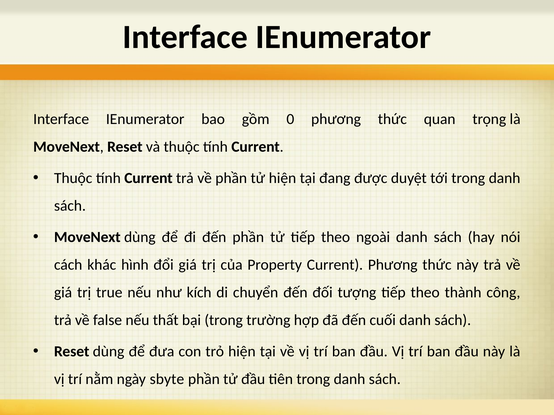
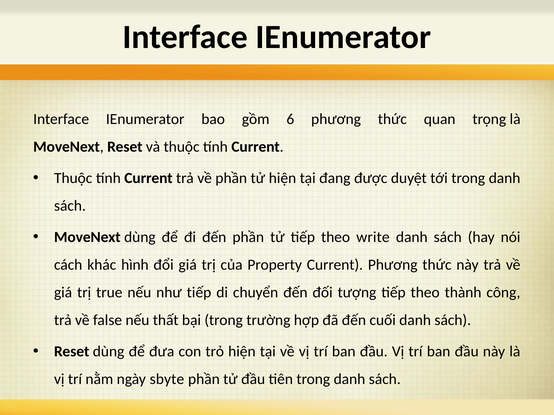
0: 0 -> 6 (290, 119)
ngoài: ngoài -> write (373, 237)
như kích: kích -> tiếp (199, 293)
